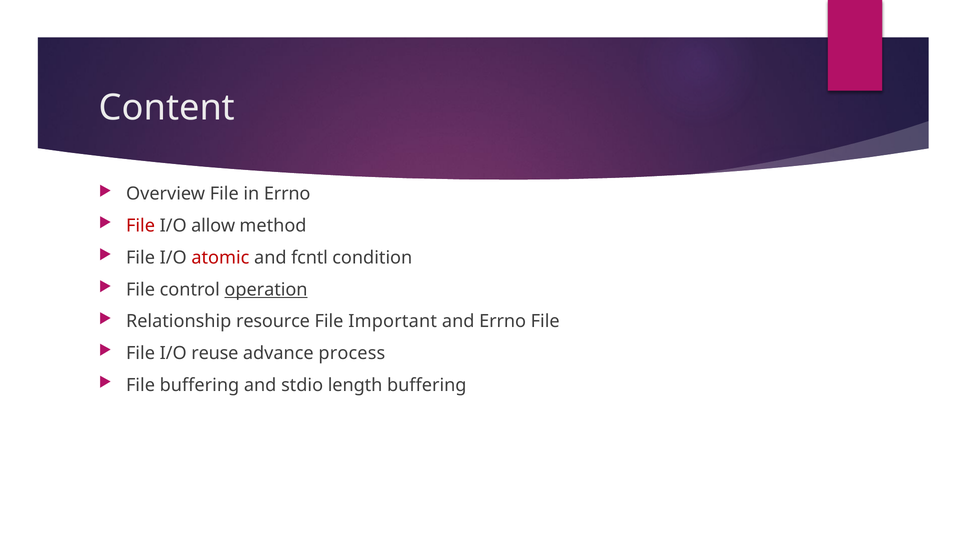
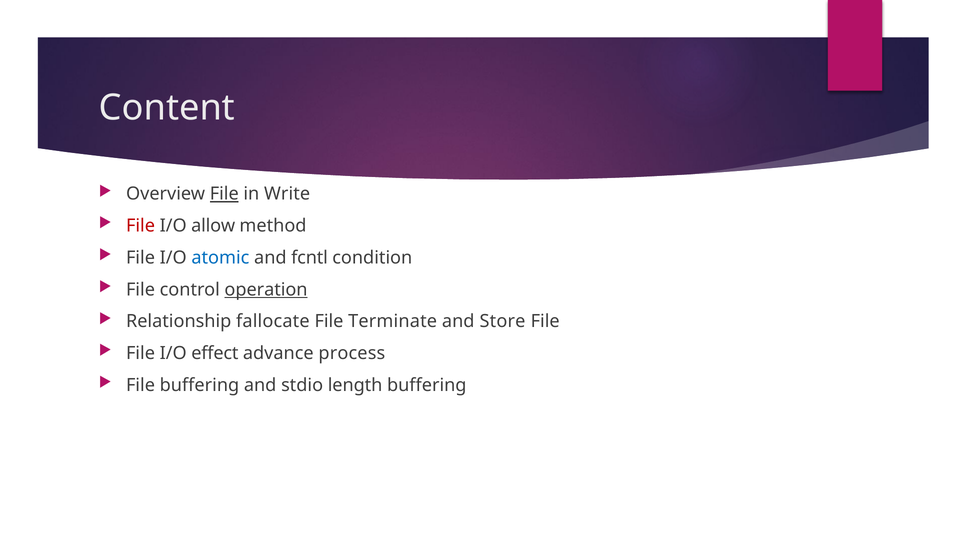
File underline: none -> present (224, 194)
in Errno: Errno -> Write (287, 194)
atomic colour: red -> blue (220, 258)
resource: resource -> fallocate (273, 321)
Important: Important -> Terminate (393, 321)
and Errno: Errno -> Store (502, 321)
reuse: reuse -> effect (215, 353)
